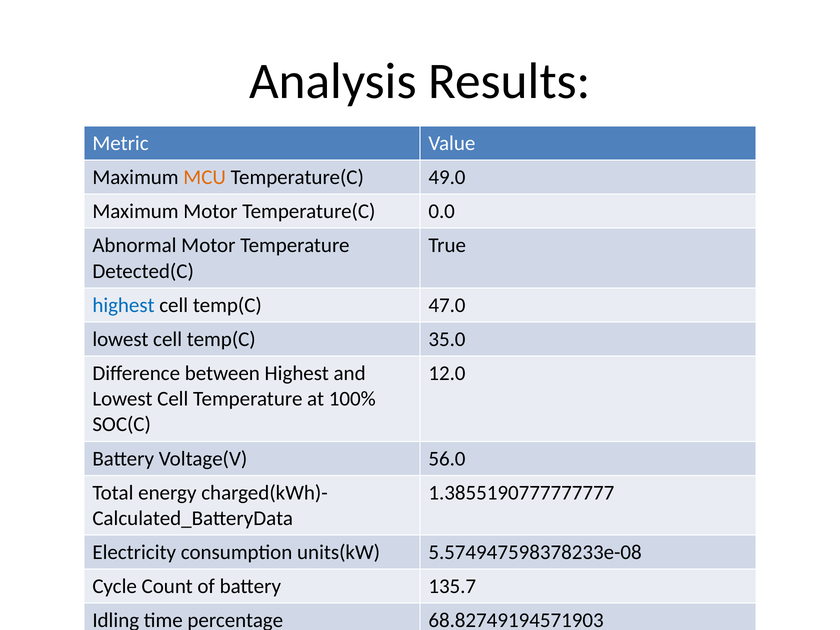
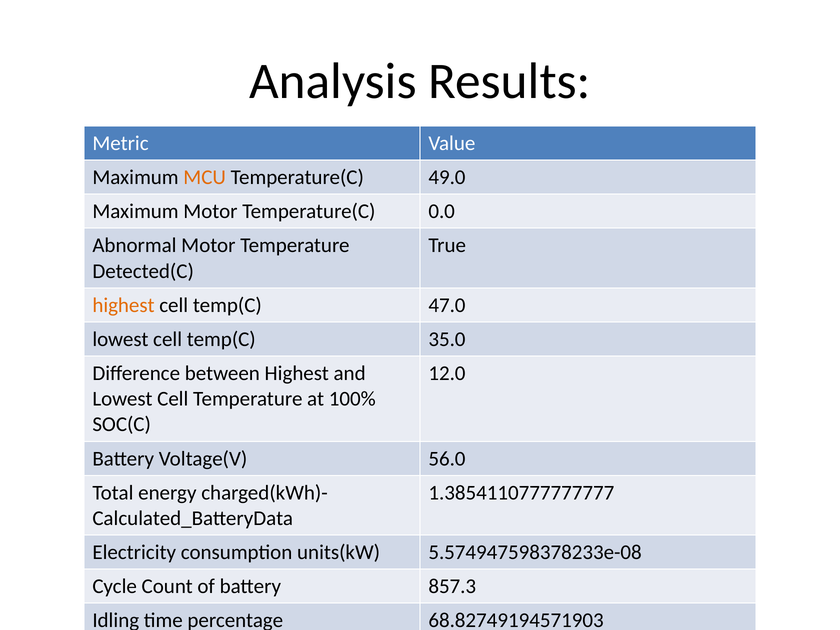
highest colour: blue -> orange (123, 305)
1.3855190777777777: 1.3855190777777777 -> 1.3854110777777777 (521, 493)
135.7: 135.7 -> 857.3 (452, 586)
